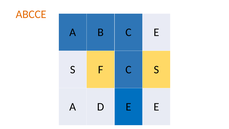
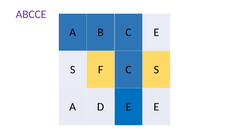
ABCCE colour: orange -> purple (31, 14)
